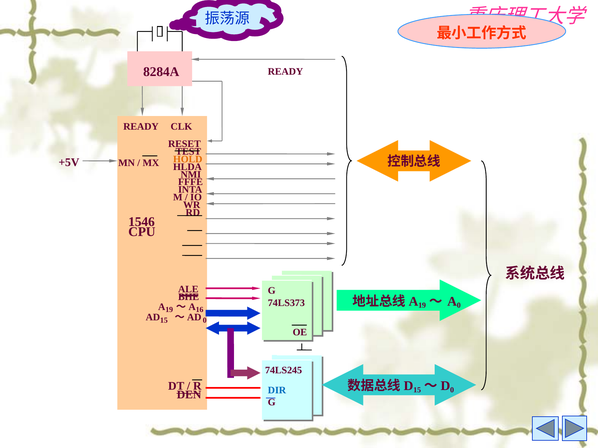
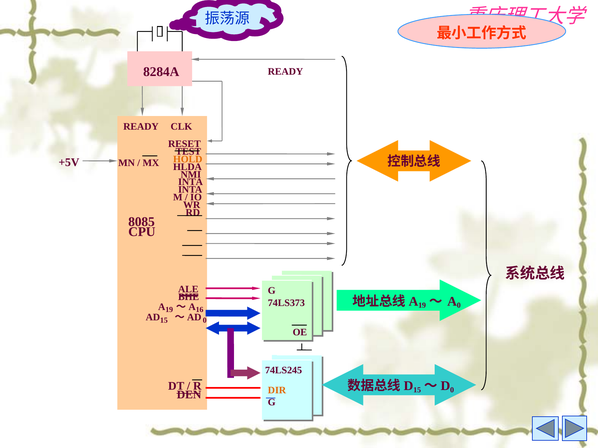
FFFE: FFFE -> INTA (191, 182)
1546: 1546 -> 8085 (142, 222)
DIR colour: blue -> orange (277, 391)
